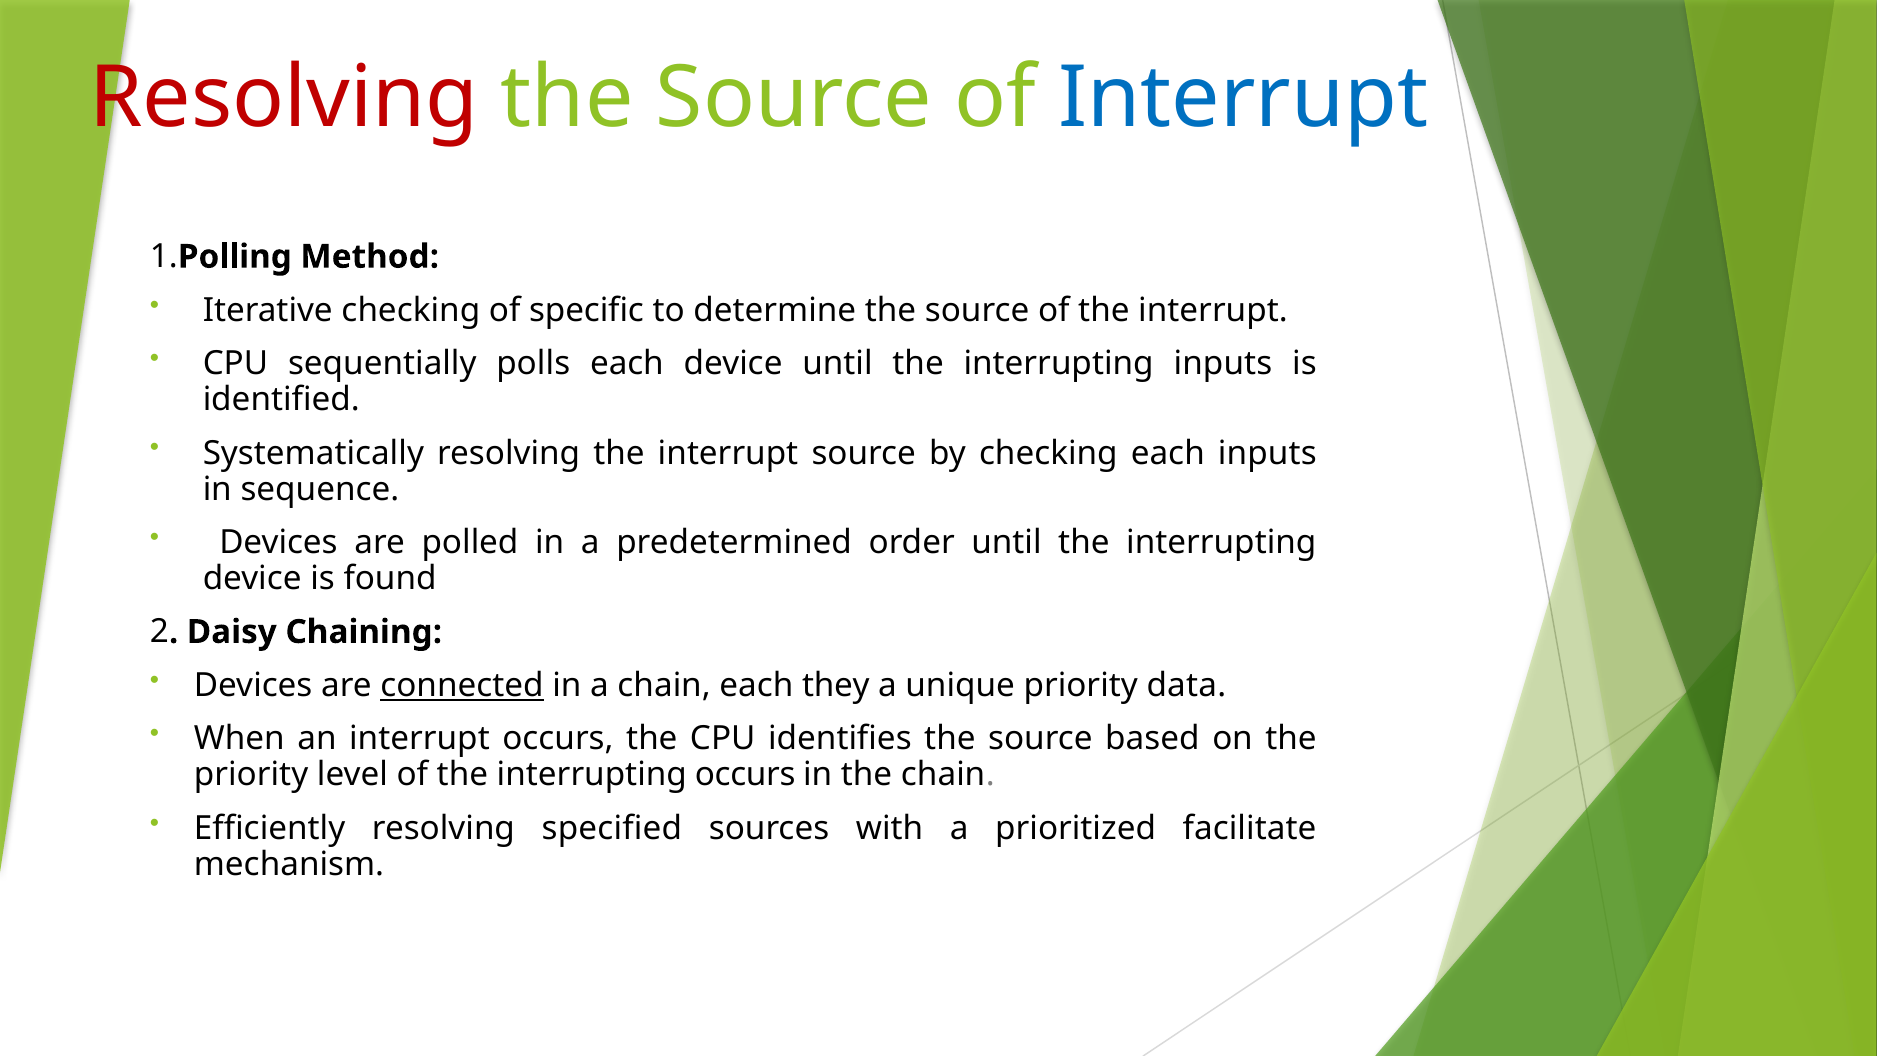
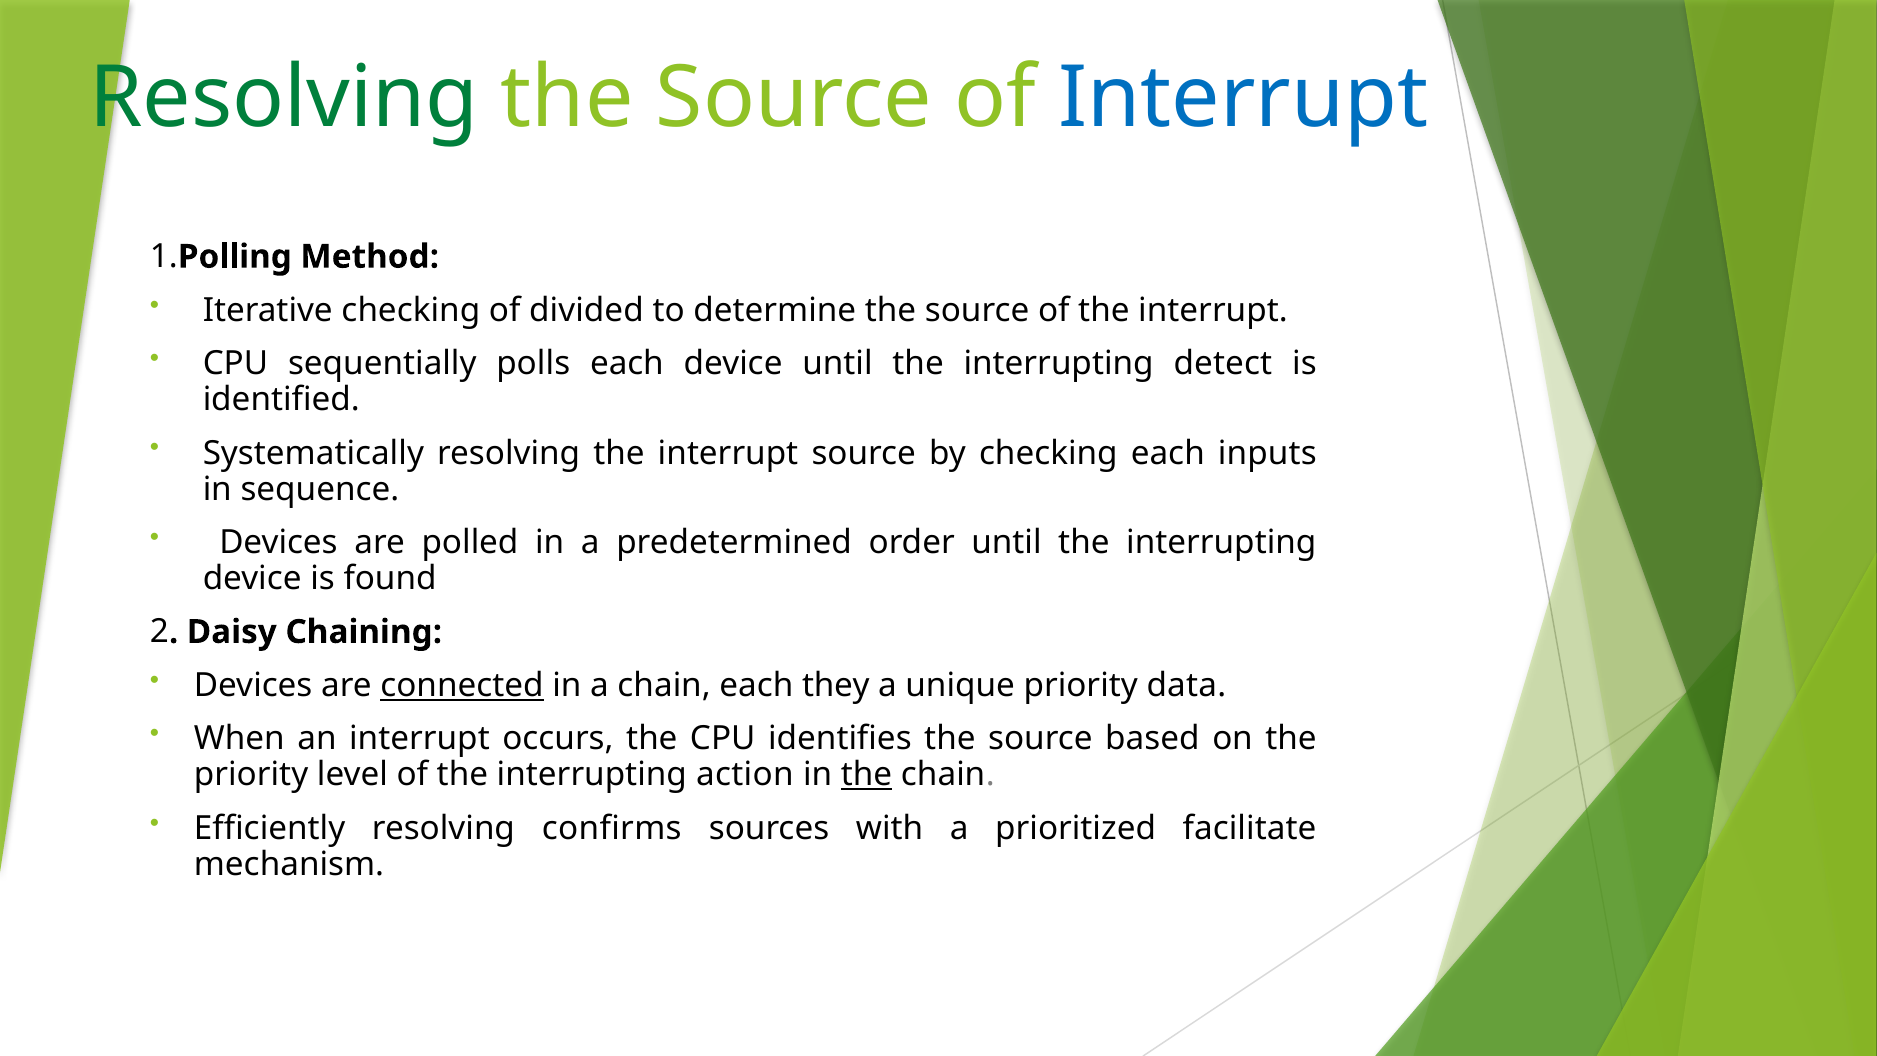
Resolving colour: red -> green (284, 99)
specific: specific -> divided (586, 310)
interrupting inputs: inputs -> detect (1223, 364)
interrupting occurs: occurs -> action (745, 775)
the underline: none -> present (867, 775)
specified: specified -> confirms (612, 828)
